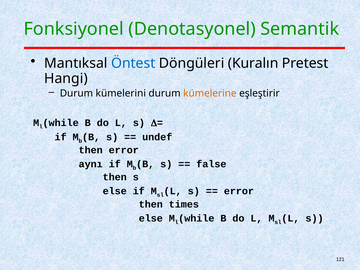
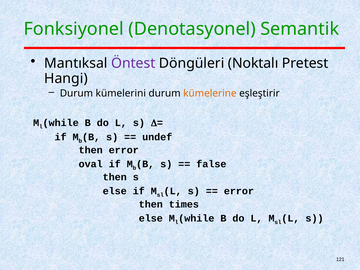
Öntest colour: blue -> purple (133, 63)
Kuralın: Kuralın -> Noktalı (253, 63)
aynı: aynı -> oval (91, 164)
